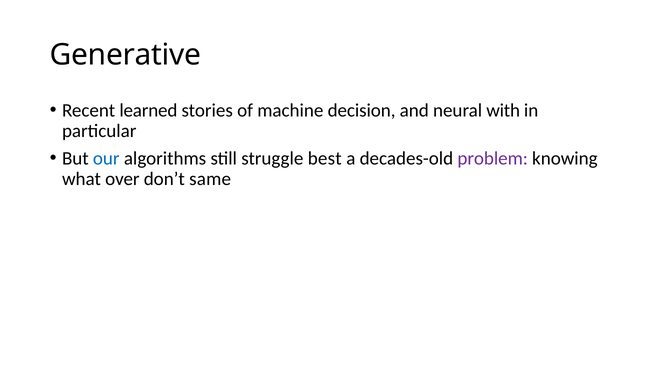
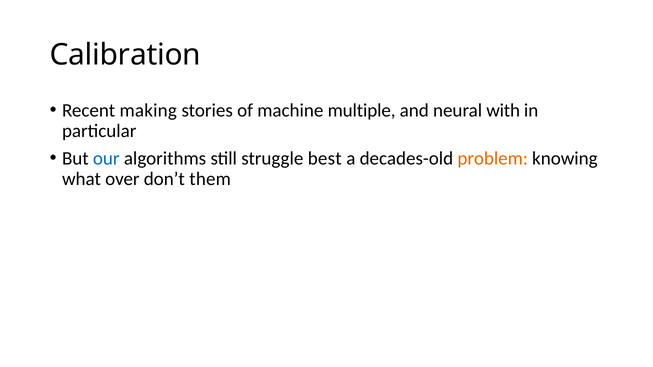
Generative: Generative -> Calibration (125, 55)
learned: learned -> making (148, 110)
decision: decision -> multiple (362, 110)
problem colour: purple -> orange (493, 158)
same: same -> them (210, 179)
